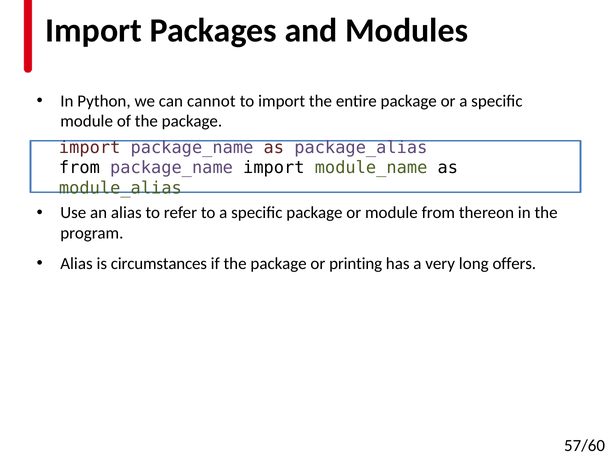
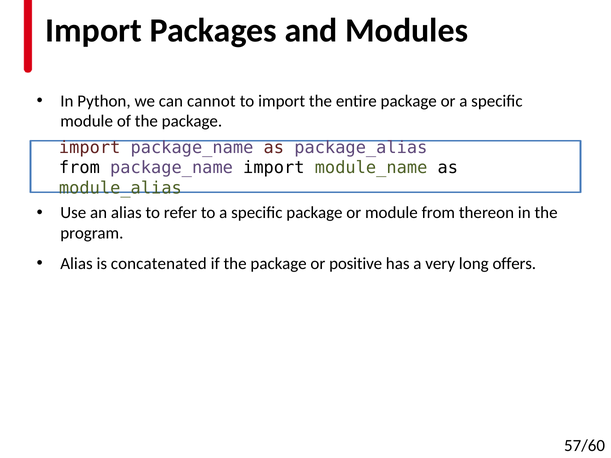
circumstances: circumstances -> concatenated (159, 264)
printing: printing -> positive (356, 264)
